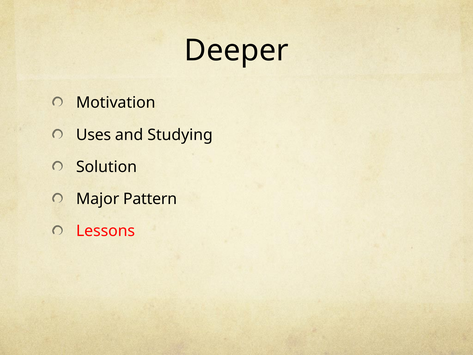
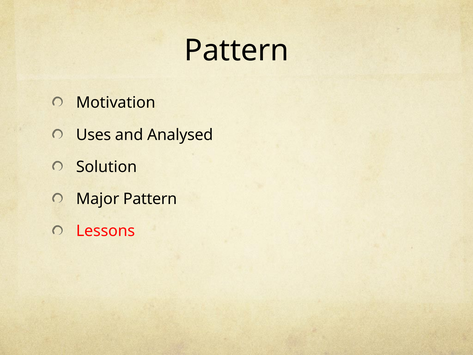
Deeper: Deeper -> Pattern (237, 51)
Studying: Studying -> Analysed (180, 135)
